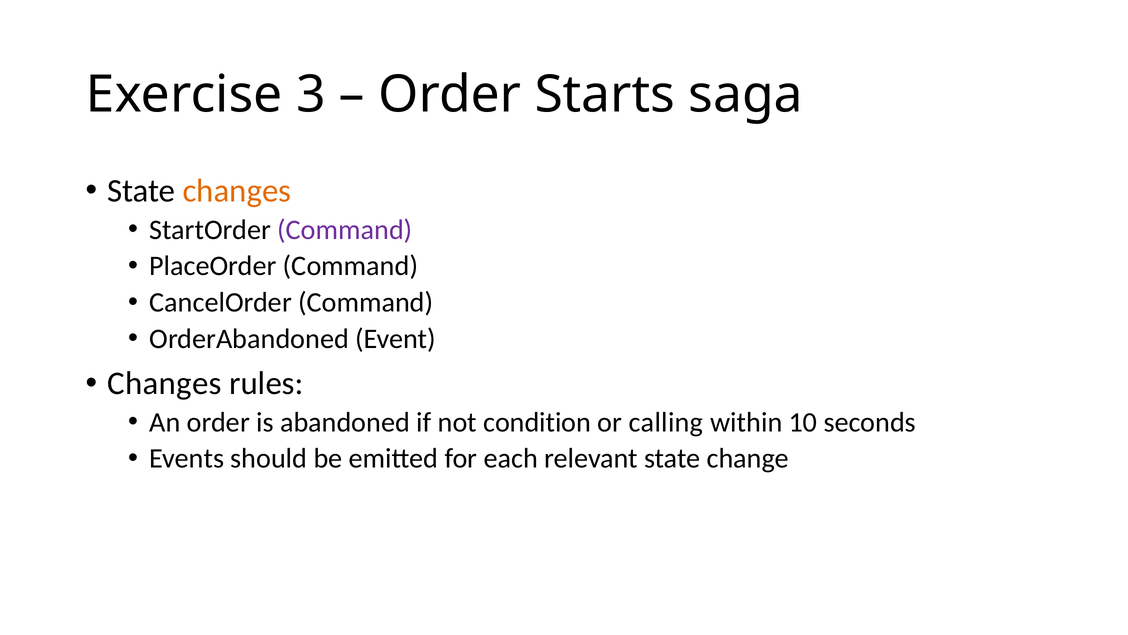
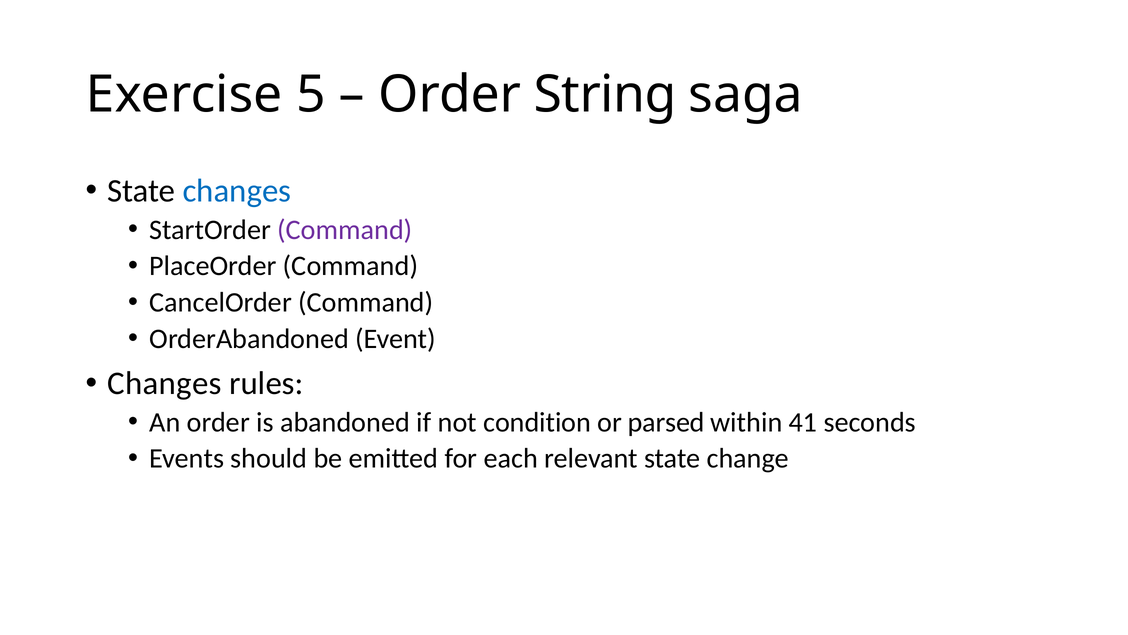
3: 3 -> 5 (311, 95)
Starts: Starts -> String (605, 95)
changes colour: orange -> blue (237, 191)
calling: calling -> parsed (666, 422)
10: 10 -> 41 (803, 422)
